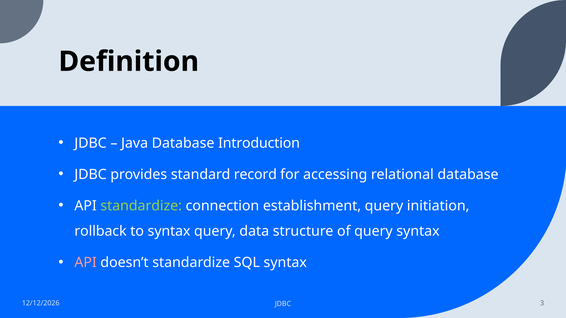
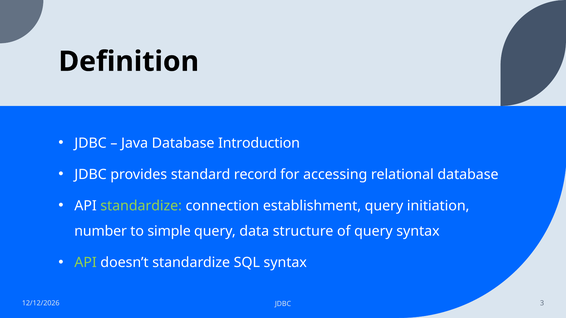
rollback: rollback -> number (101, 231)
to syntax: syntax -> simple (169, 231)
API colour: pink -> light green (86, 263)
